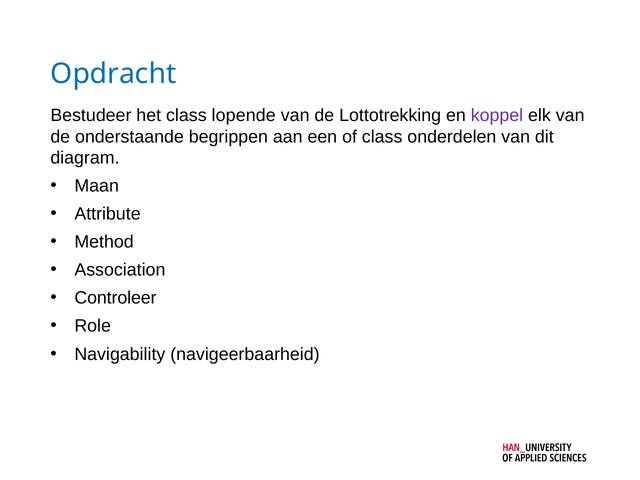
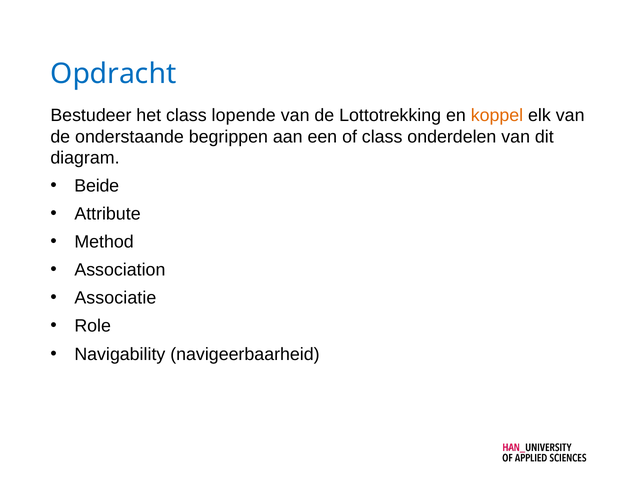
koppel colour: purple -> orange (497, 115)
Maan: Maan -> Beide (97, 186)
Controleer: Controleer -> Associatie (115, 298)
